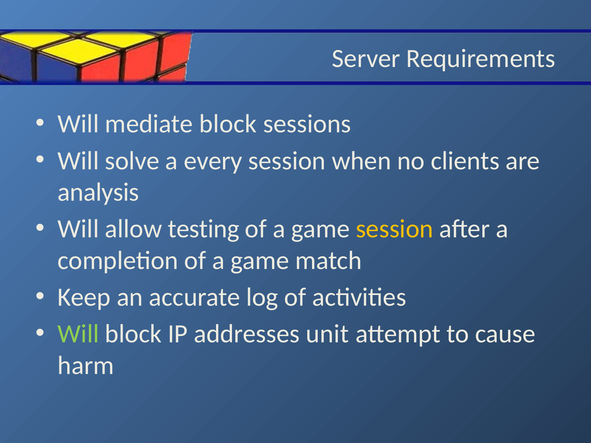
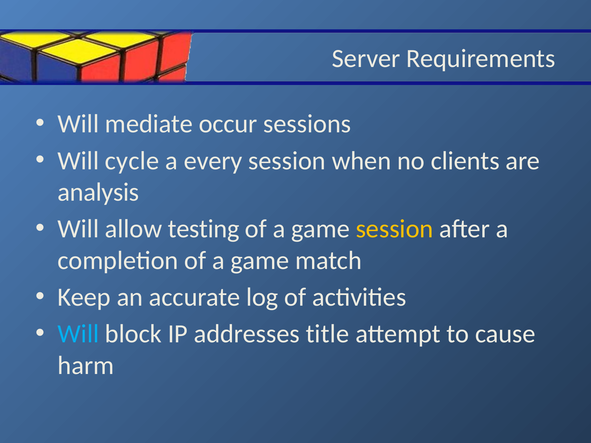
mediate block: block -> occur (228, 124)
solve: solve -> cycle (132, 161)
Will colour: light green -> light blue (78, 334)
unit: unit -> title (327, 334)
